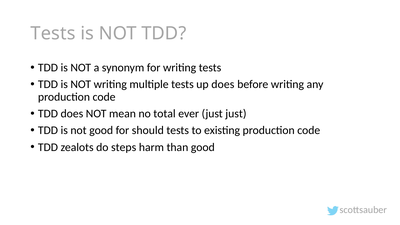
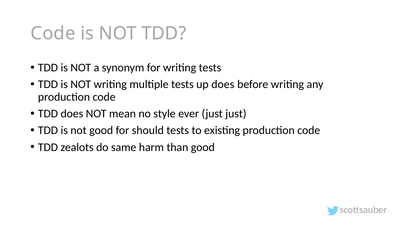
Tests: Tests -> Code (53, 34)
total: total -> style (165, 114)
steps: steps -> same (124, 147)
